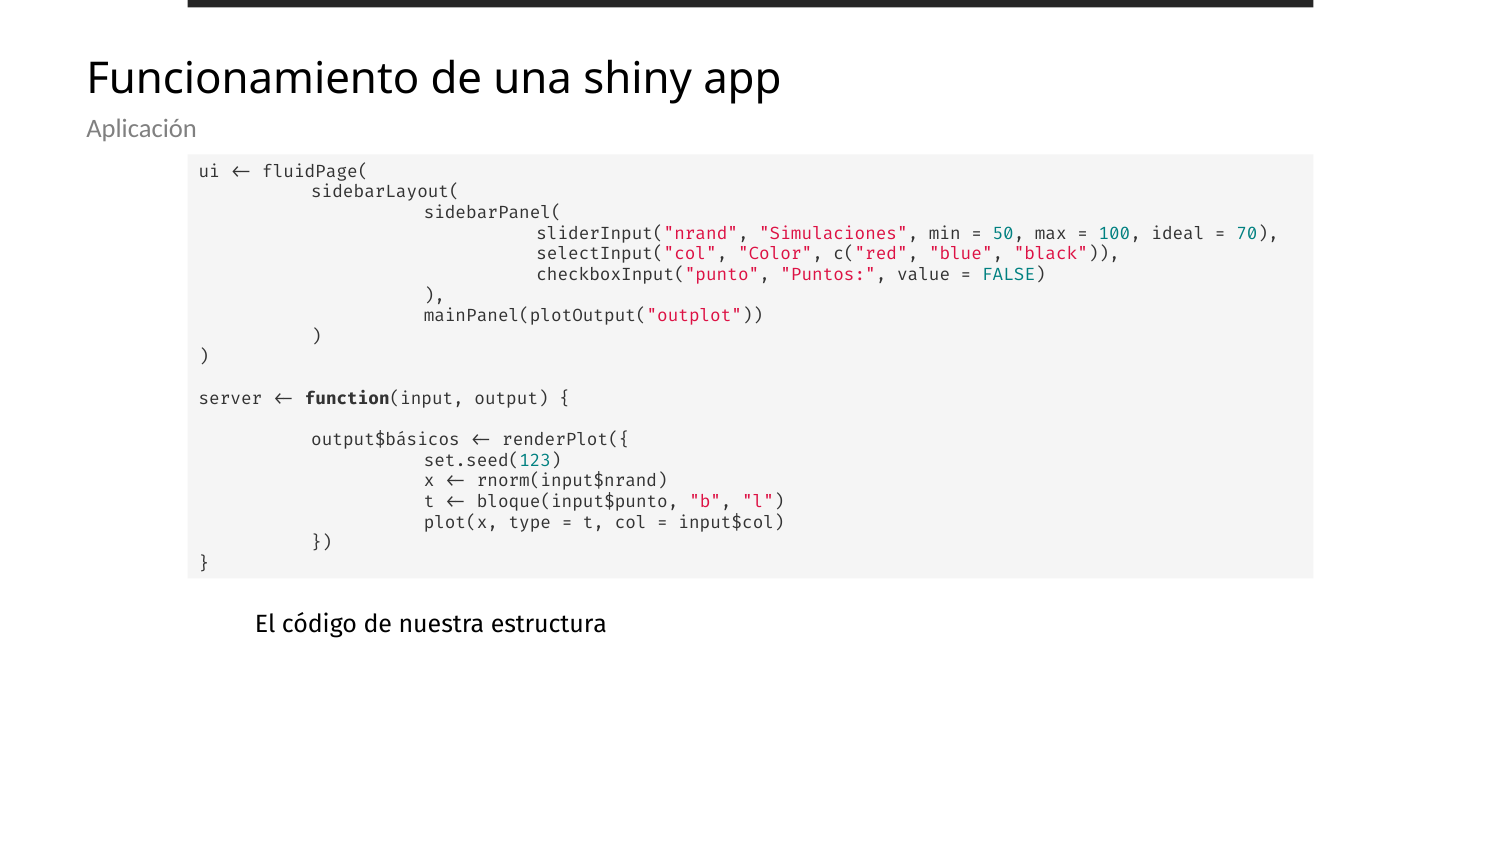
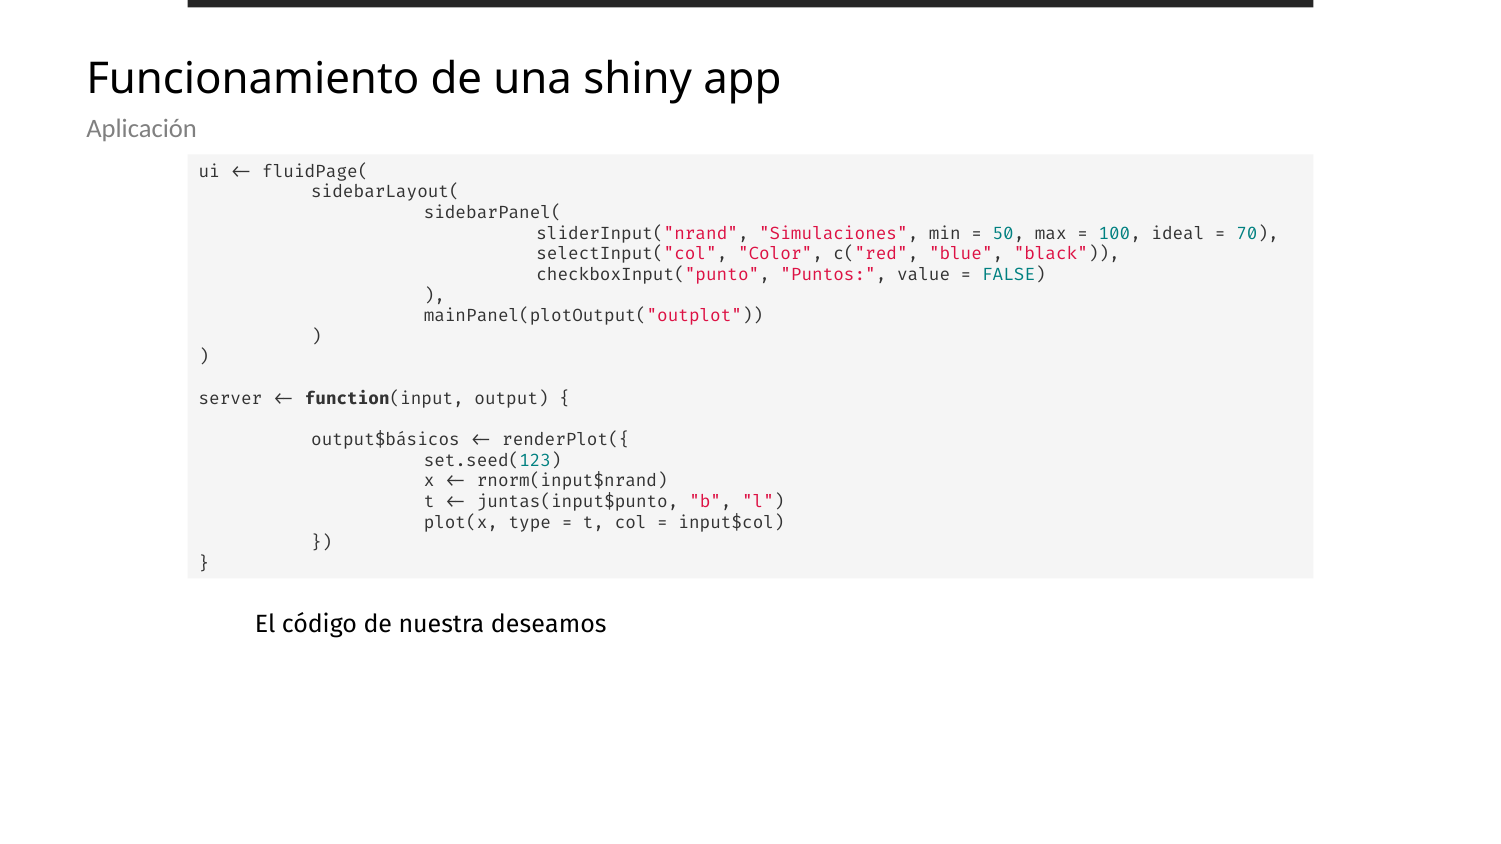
bloque(input$punto: bloque(input$punto -> juntas(input$punto (578, 502)
estructura: estructura -> deseamos (549, 625)
